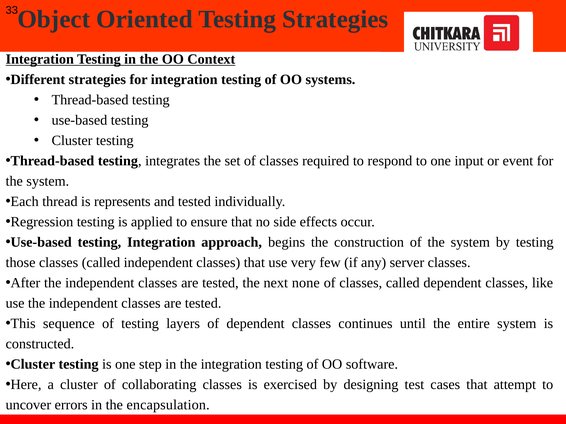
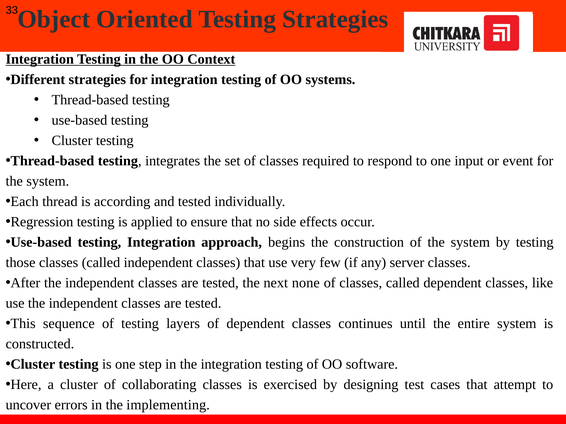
represents: represents -> according (122, 202)
encapsulation: encapsulation -> implementing (168, 405)
